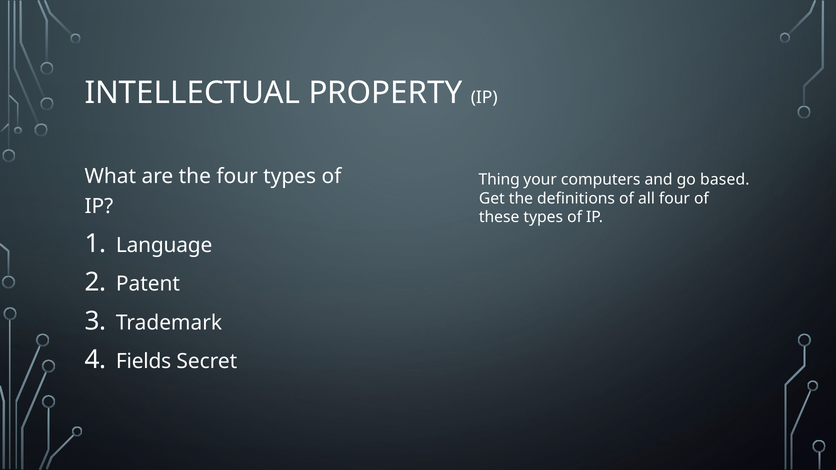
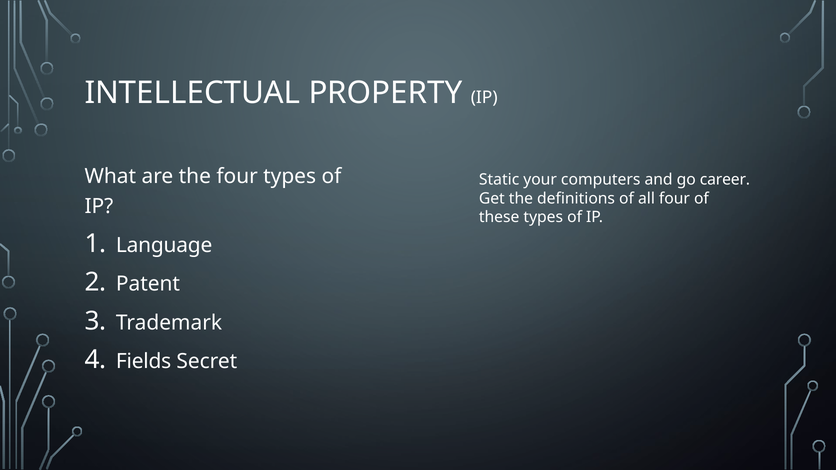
Thing: Thing -> Static (499, 180)
based: based -> career (725, 180)
